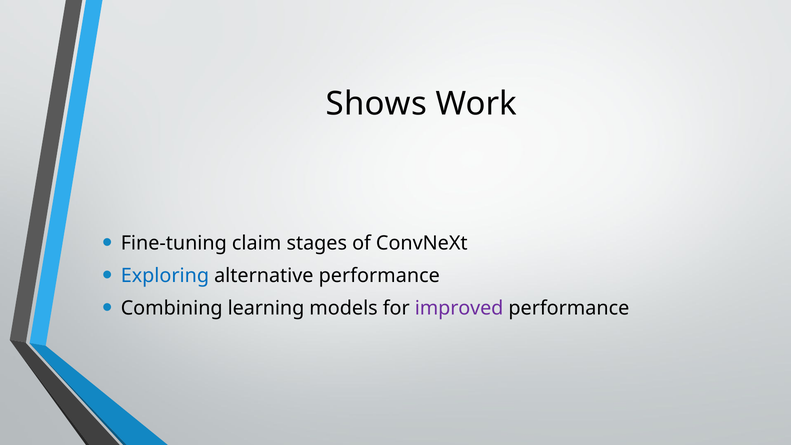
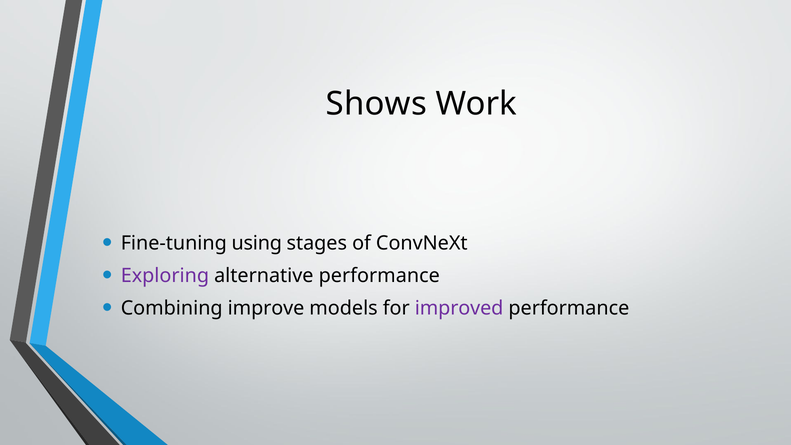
claim: claim -> using (257, 243)
Exploring colour: blue -> purple (165, 276)
learning: learning -> improve (266, 308)
